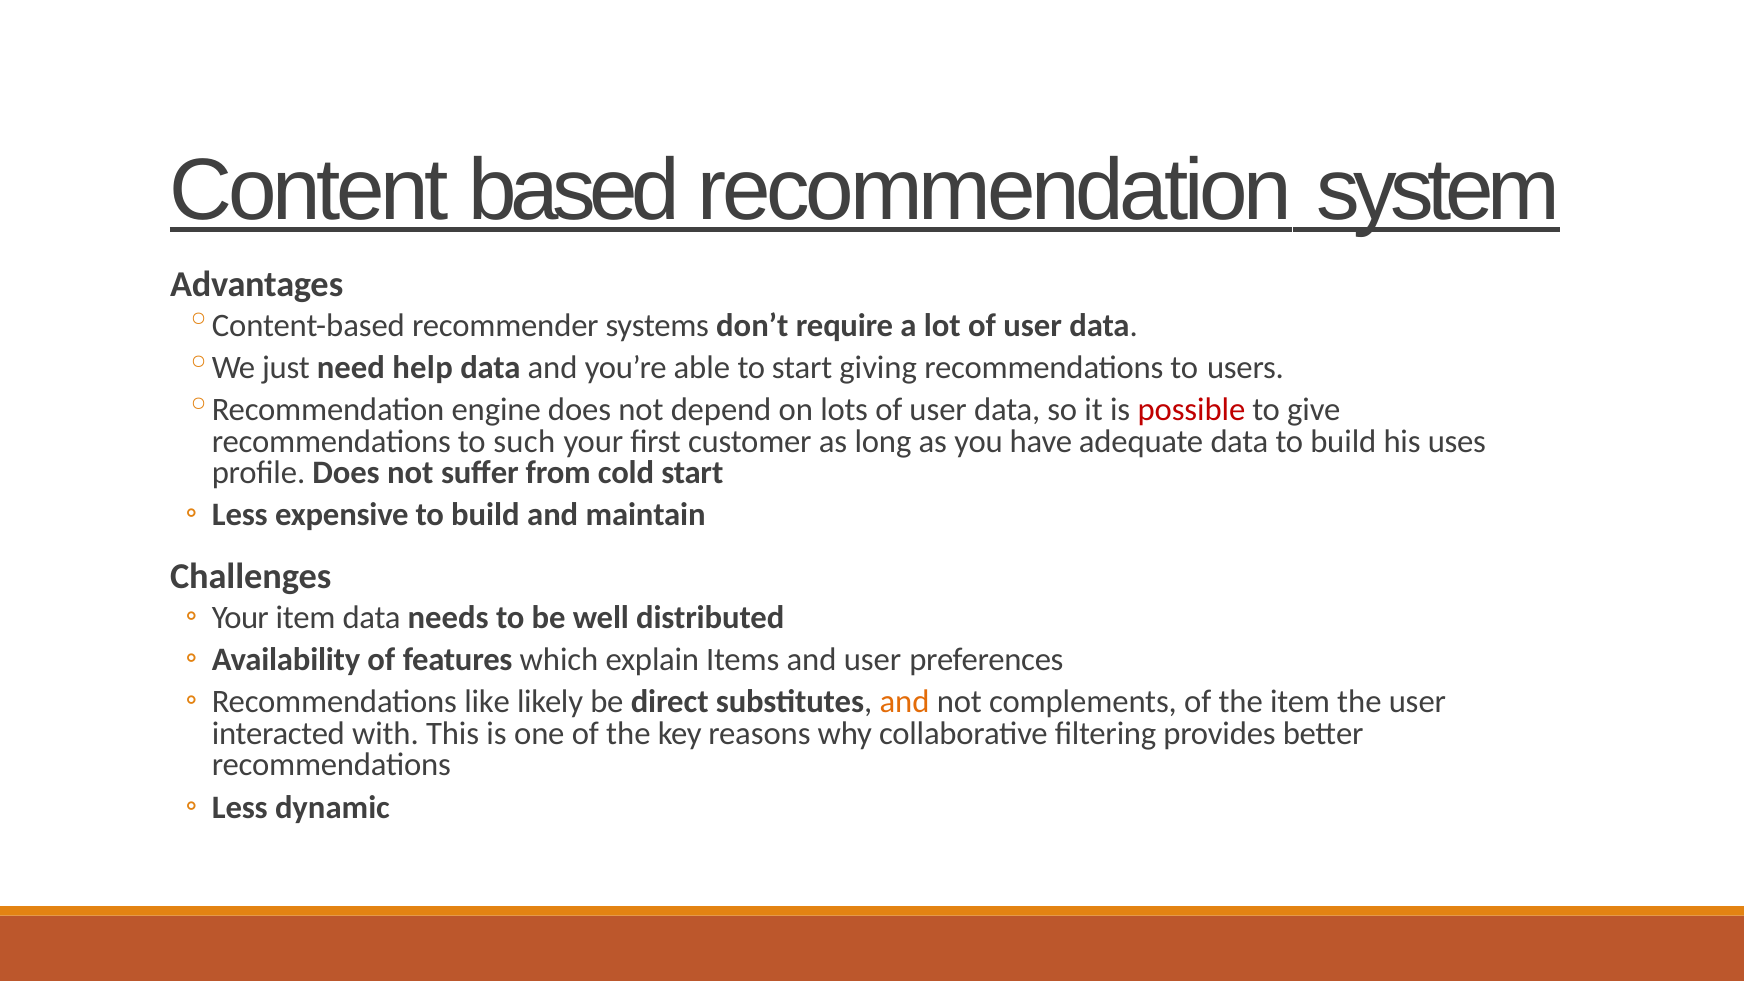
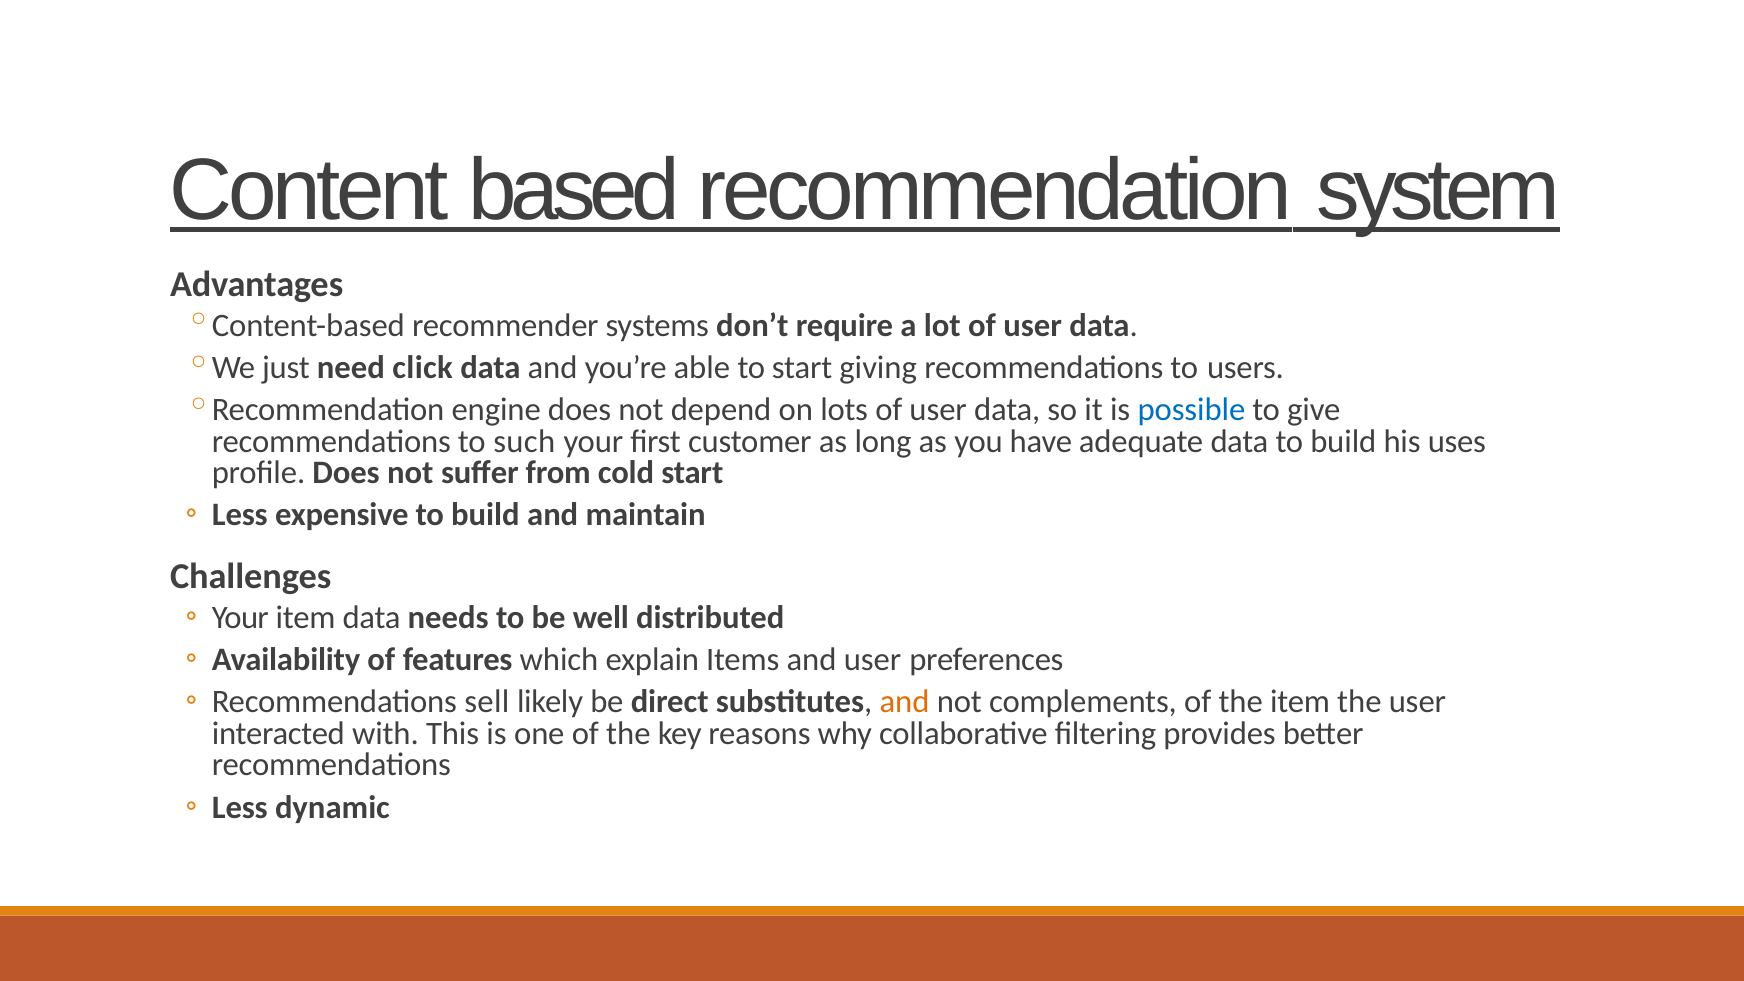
help: help -> click (423, 368)
possible colour: red -> blue (1191, 410)
like: like -> sell (487, 702)
